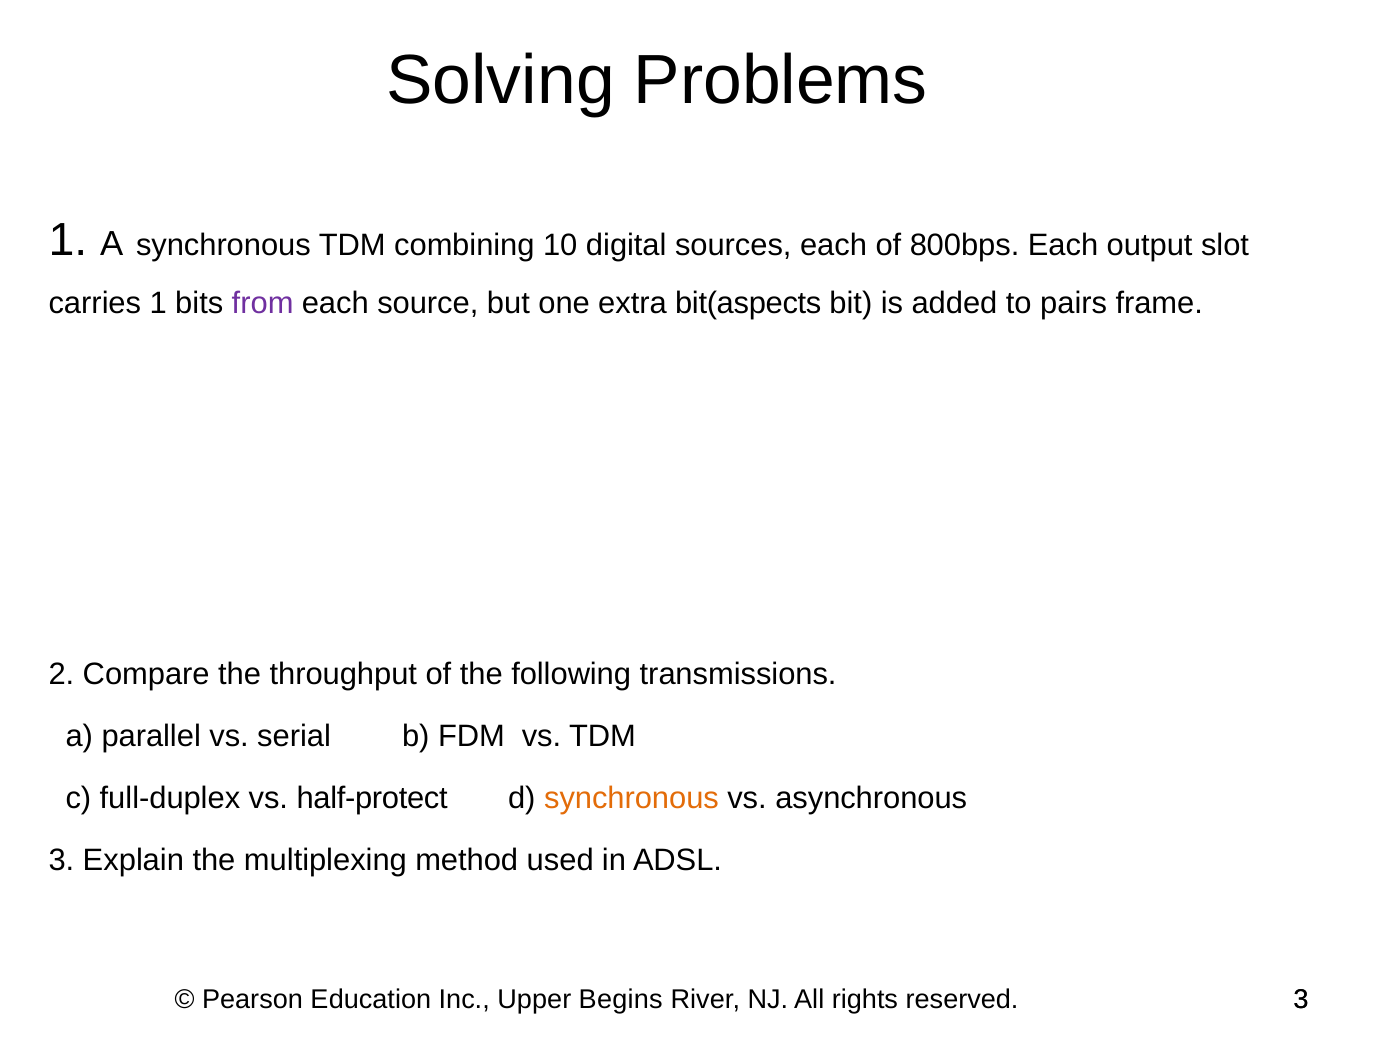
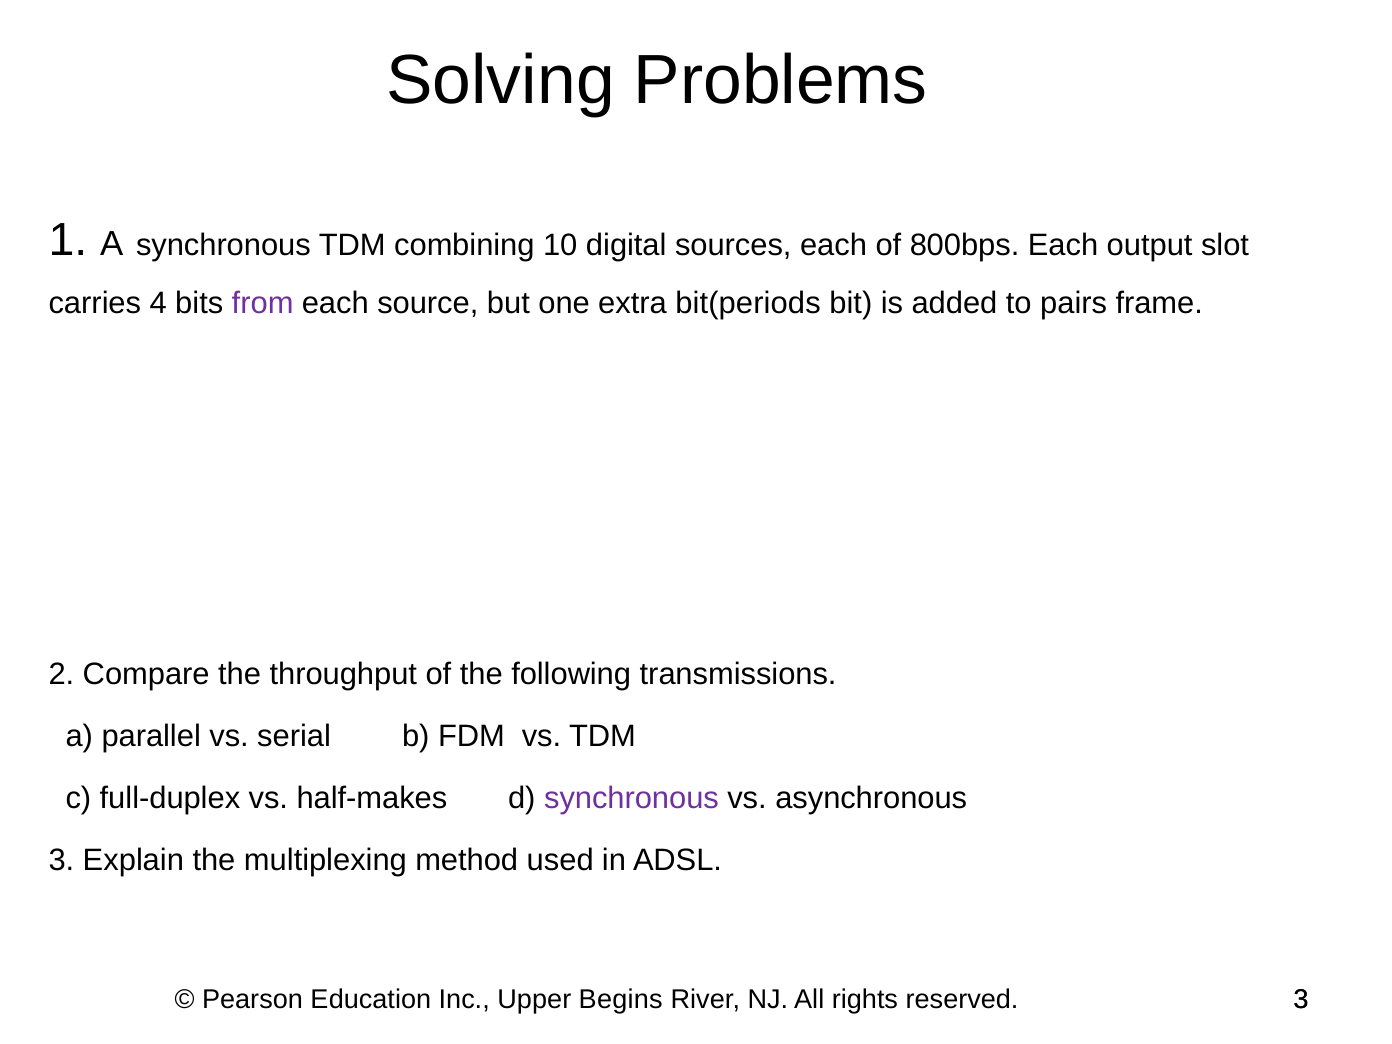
carries 1: 1 -> 4 (158, 304)
bit(aspects: bit(aspects -> bit(periods (748, 304)
half-protect: half-protect -> half-makes (372, 798)
synchronous colour: orange -> purple (631, 798)
